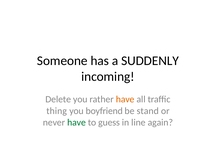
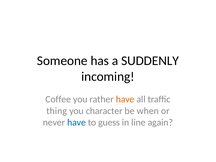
Delete: Delete -> Coffee (58, 99)
boyfriend: boyfriend -> character (104, 111)
stand: stand -> when (148, 111)
have colour: green -> blue (77, 122)
